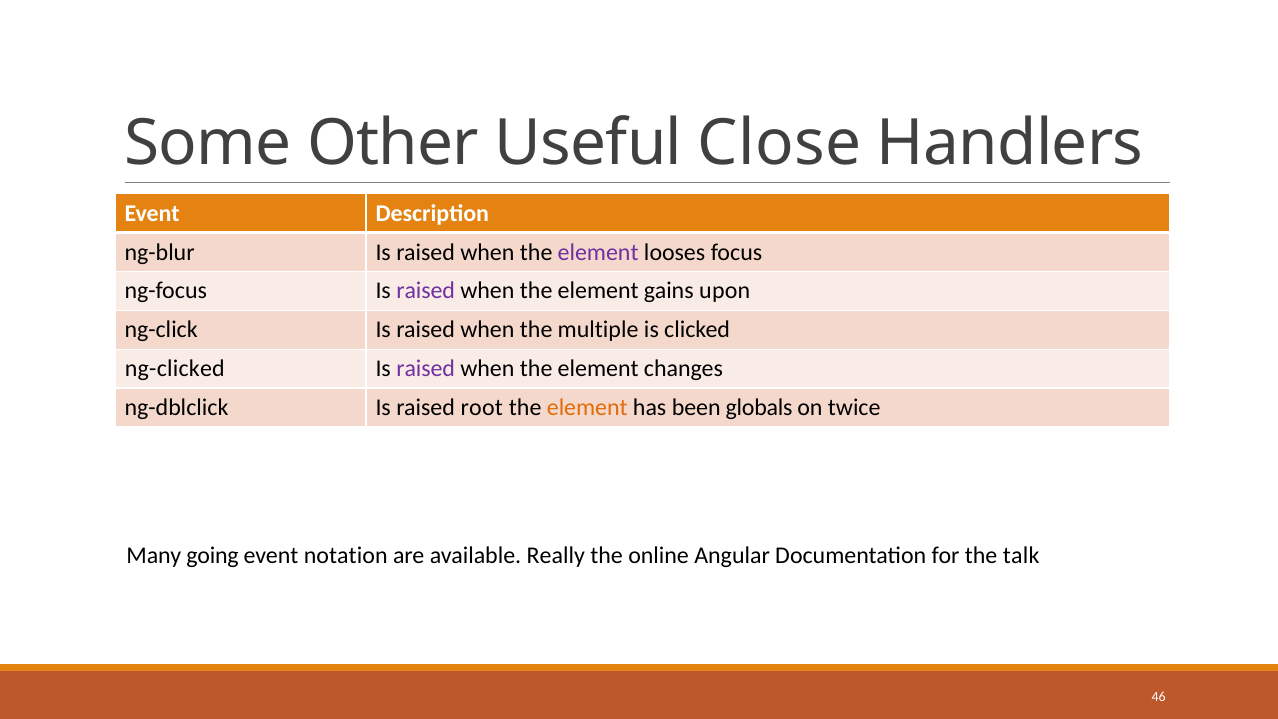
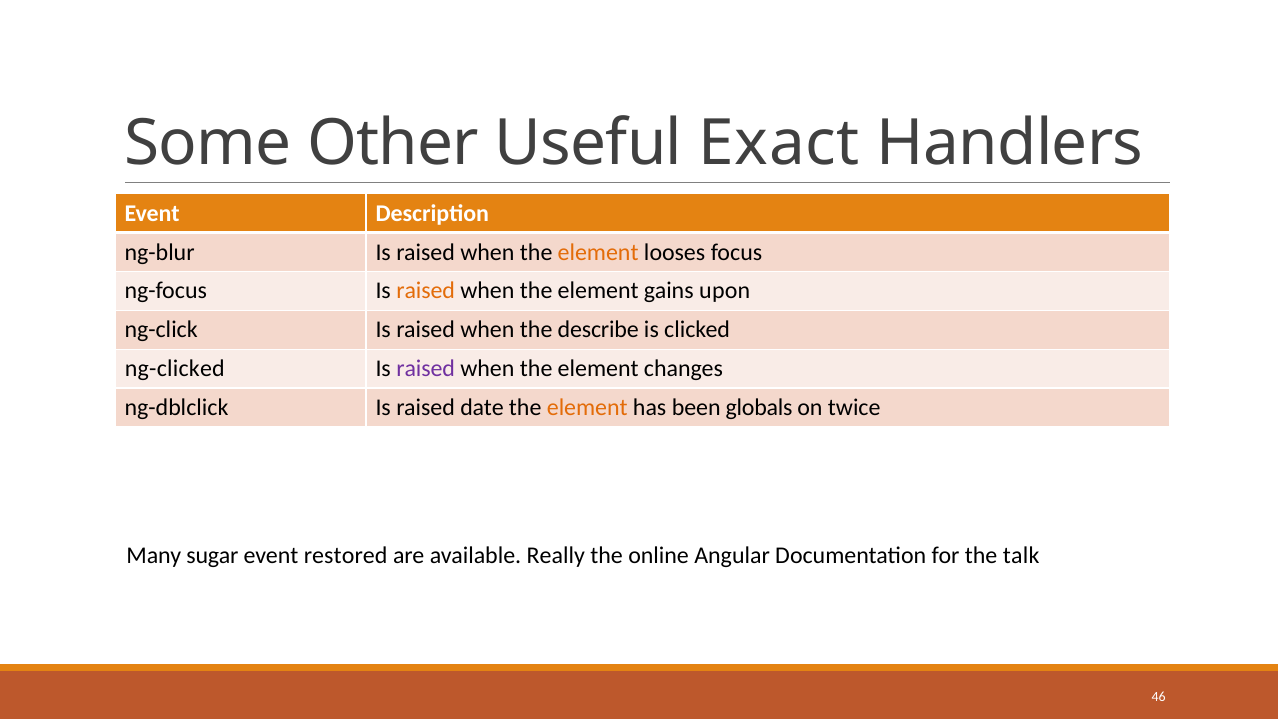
Close: Close -> Exact (779, 143)
element colour: purple -> orange (598, 252)
raised colour: purple -> orange (426, 291)
multiple: multiple -> describe (598, 330)
root: root -> date (482, 408)
going: going -> sugar (213, 556)
notation: notation -> restored (346, 556)
